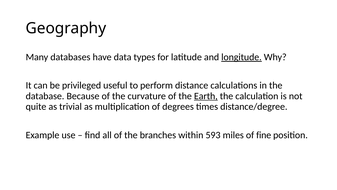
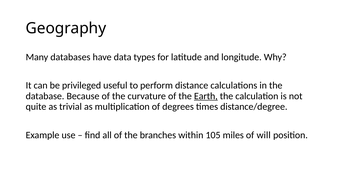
longitude underline: present -> none (241, 57)
593: 593 -> 105 (213, 135)
fine: fine -> will (264, 135)
